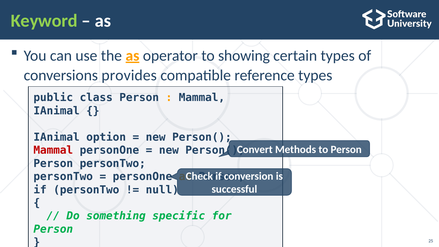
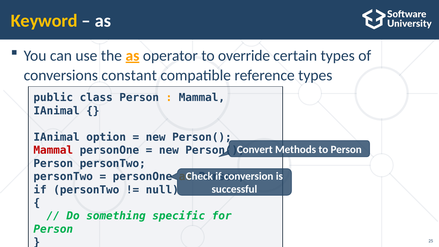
Keyword colour: light green -> yellow (44, 21)
showing: showing -> override (244, 56)
provides: provides -> constant (129, 75)
